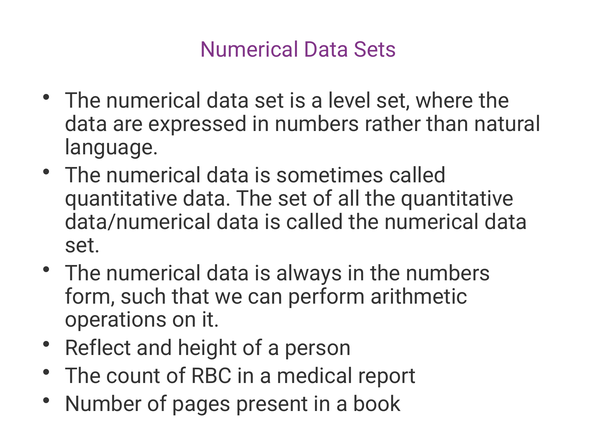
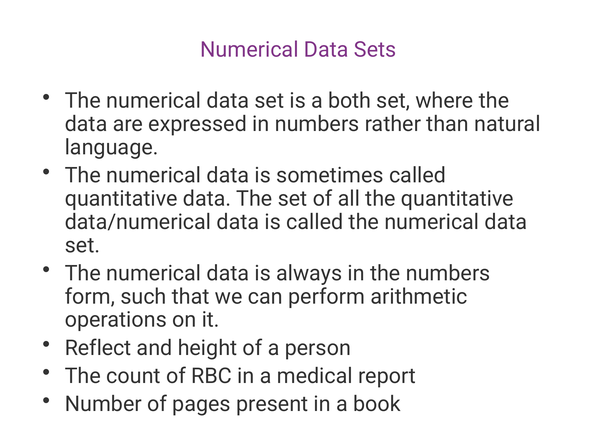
level: level -> both (350, 101)
